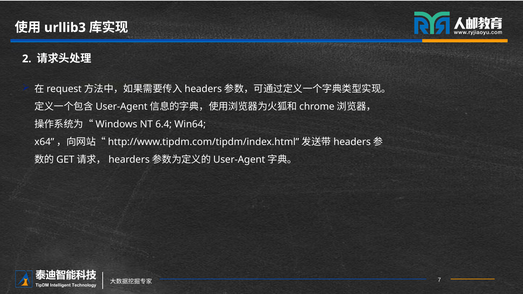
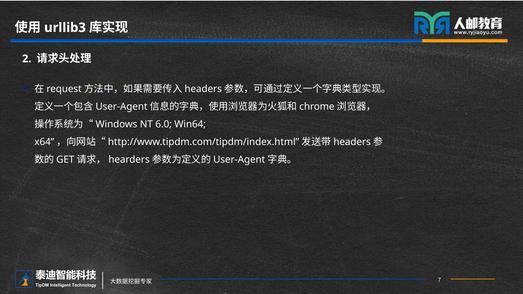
6.4: 6.4 -> 6.0 (164, 124)
